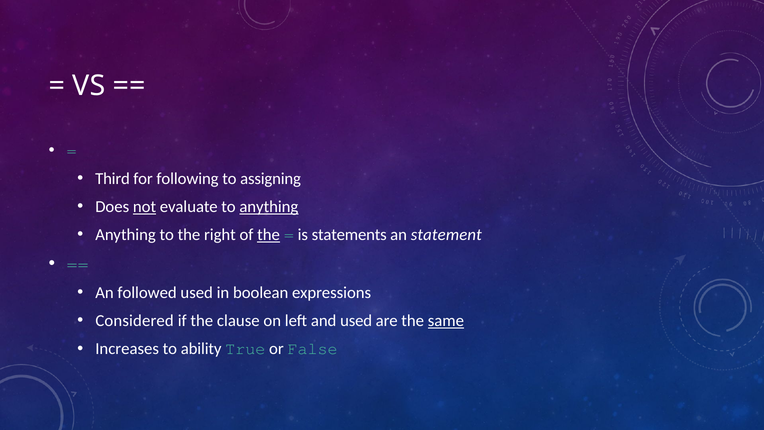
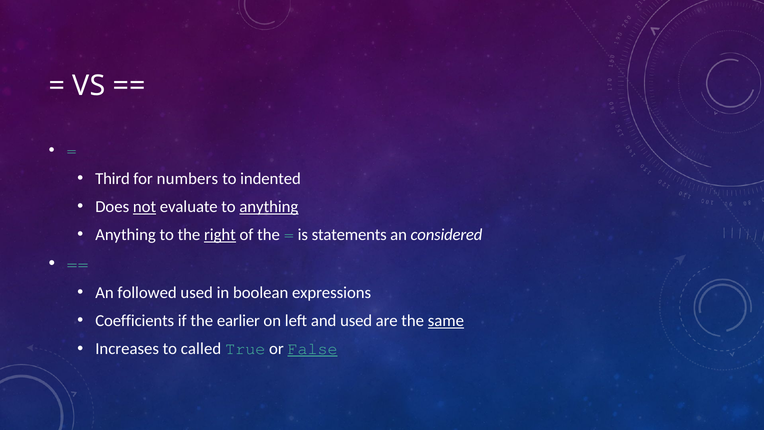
following: following -> numbers (187, 179)
assigning: assigning -> indented (271, 179)
right underline: none -> present (220, 235)
the underline: present -> none (269, 235)
statement: statement -> considered (446, 235)
Considered: Considered -> Coefficients (135, 321)
clause: clause -> earlier (238, 321)
ability: ability -> called (201, 349)
False underline: none -> present (313, 349)
